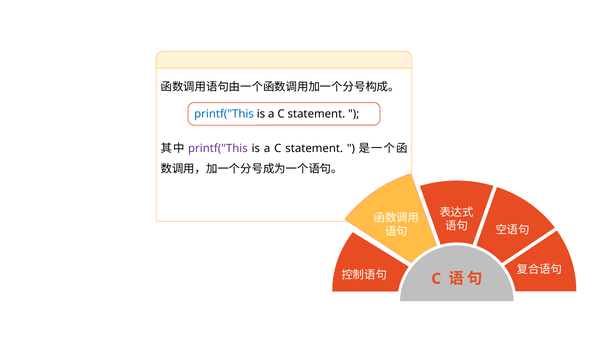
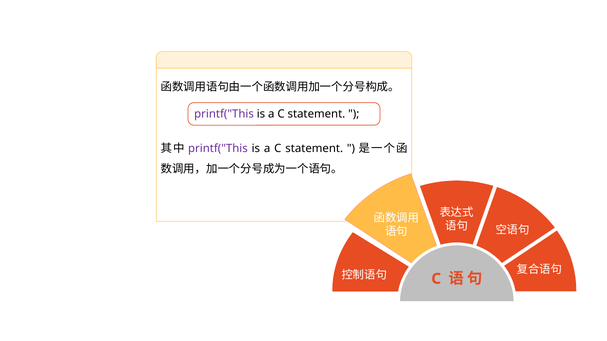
printf("This colour: blue -> purple (224, 114)
